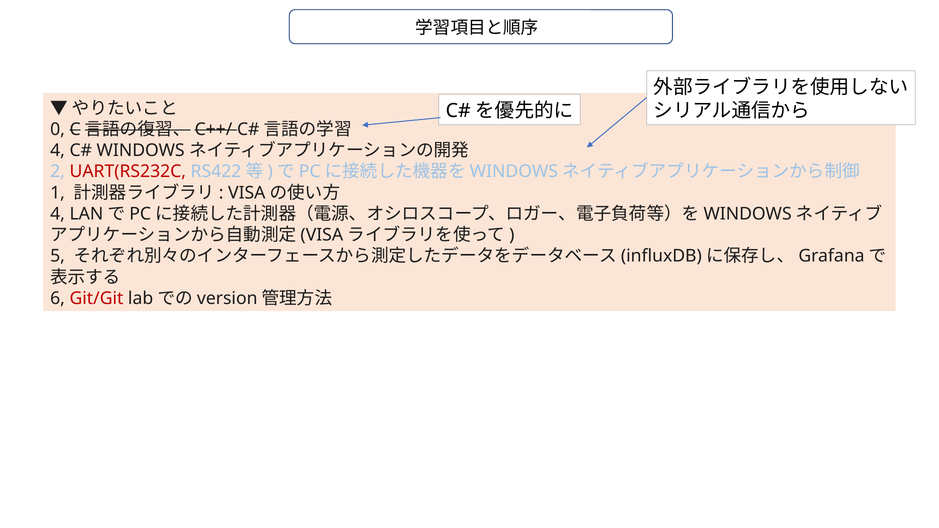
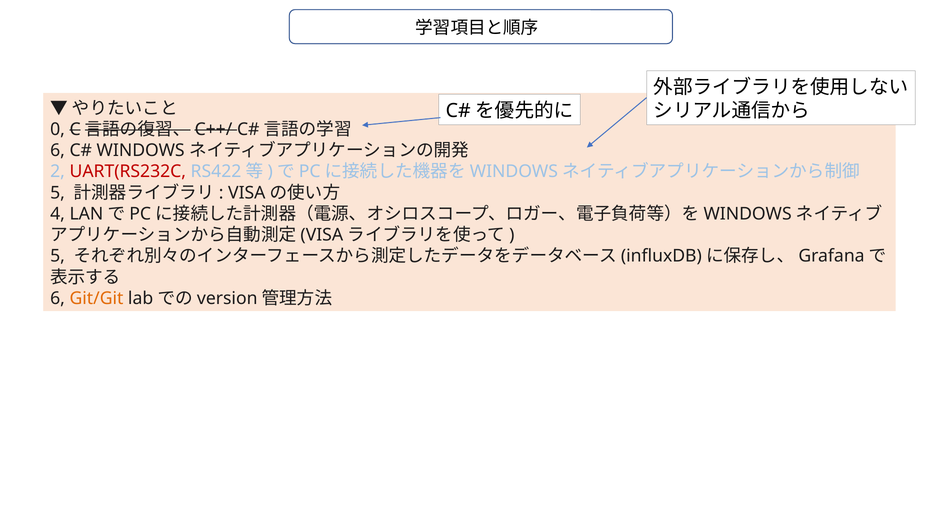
4: 4 -> 6 (58, 151)
1: 1 -> 5 (58, 193)
Git/Git colour: red -> orange (96, 298)
